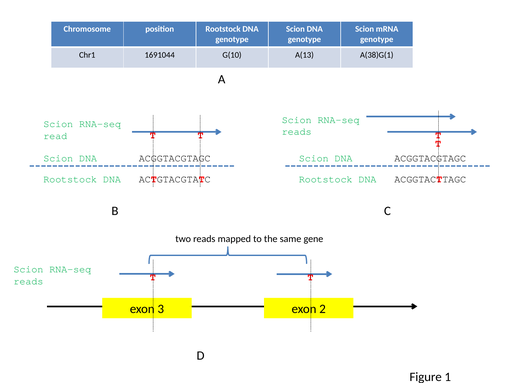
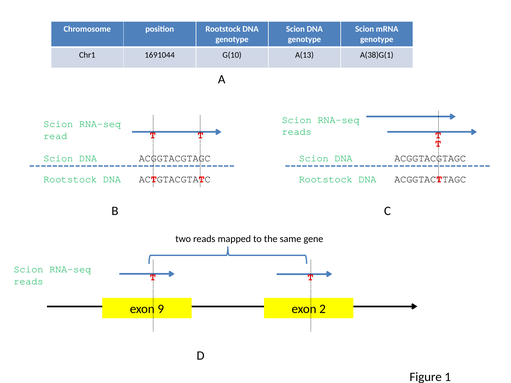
3: 3 -> 9 (161, 309)
